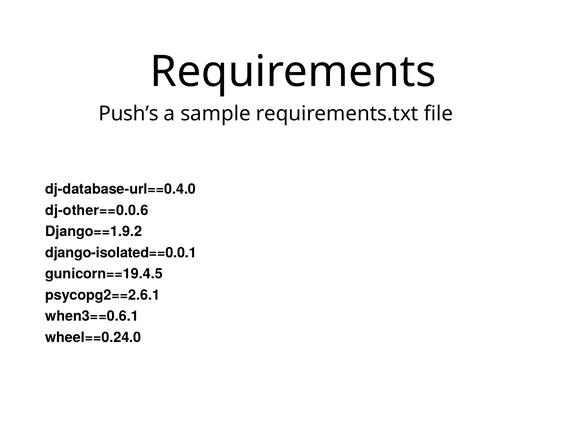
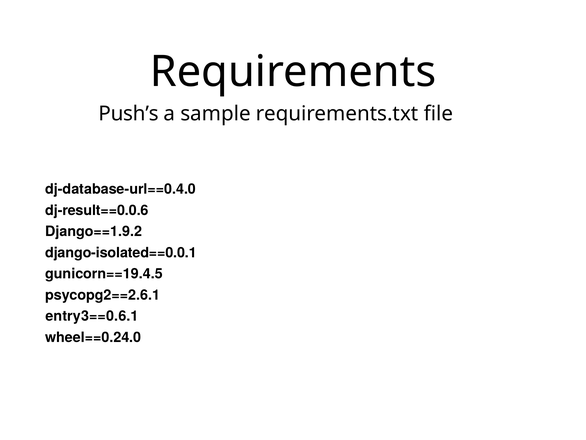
dj-other==0.0.6: dj-other==0.0.6 -> dj-result==0.0.6 (97, 210)
when3==0.6.1: when3==0.6.1 -> entry3==0.6.1 (92, 316)
